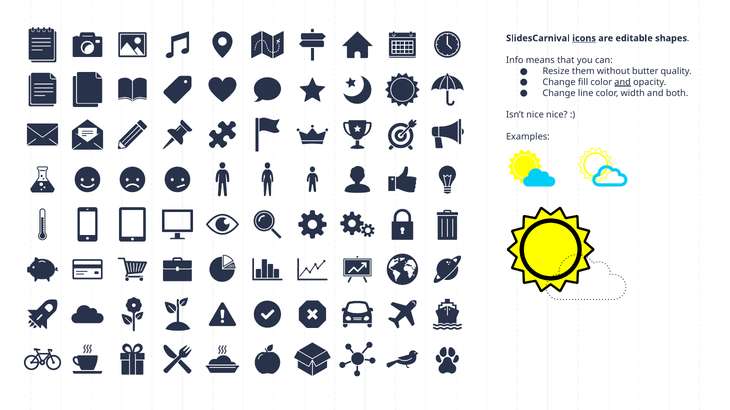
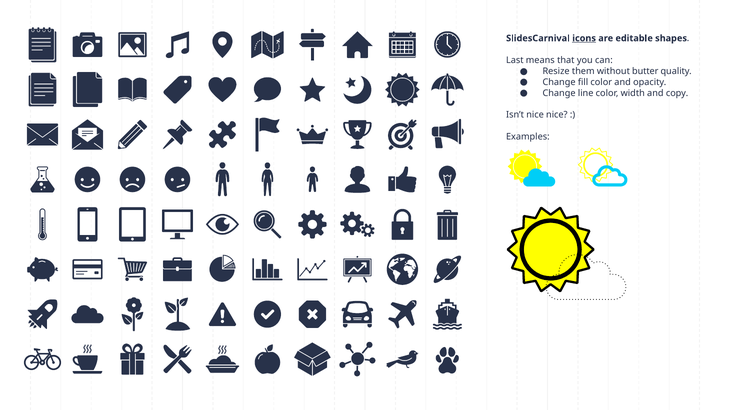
Info: Info -> Last (515, 60)
and underline: present -> none (623, 82)
both: both -> copy (677, 93)
